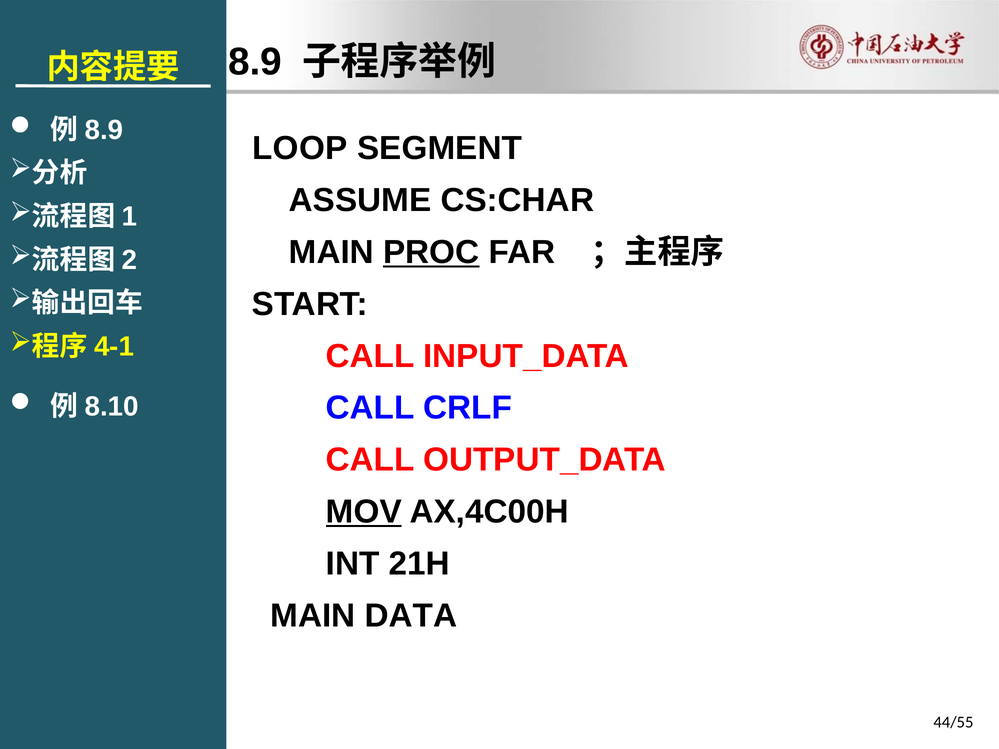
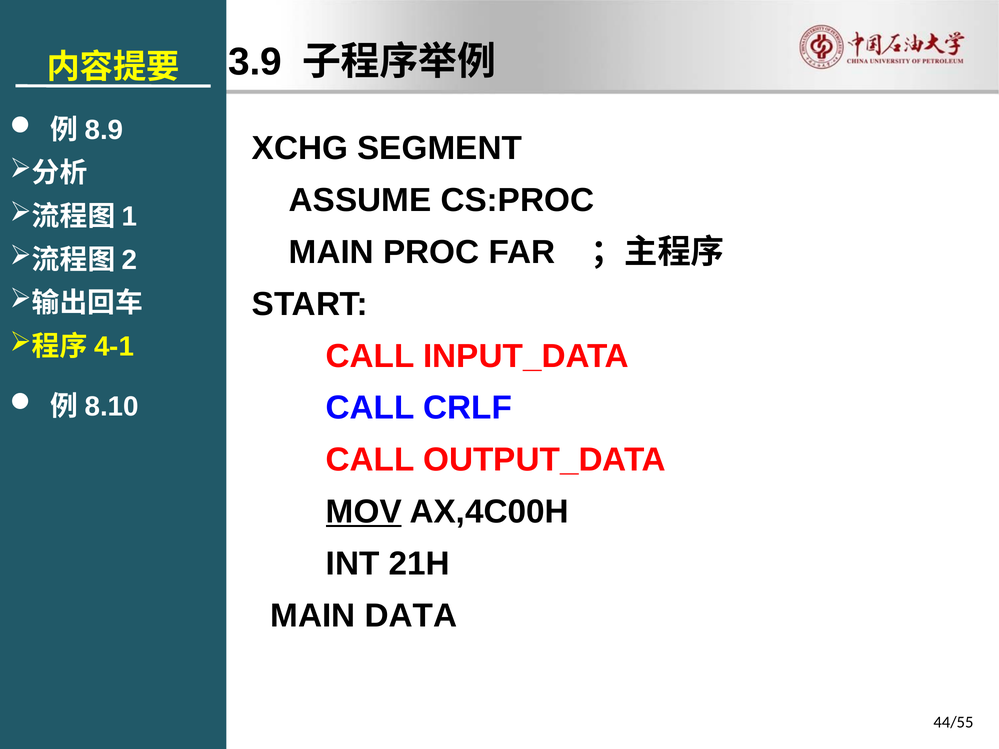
8.9: 8.9 -> 3.9 (255, 62)
LOOP: LOOP -> XCHG (300, 149)
CS:CHAR: CS:CHAR -> CS:PROC (517, 200)
PROC underline: present -> none (431, 252)
